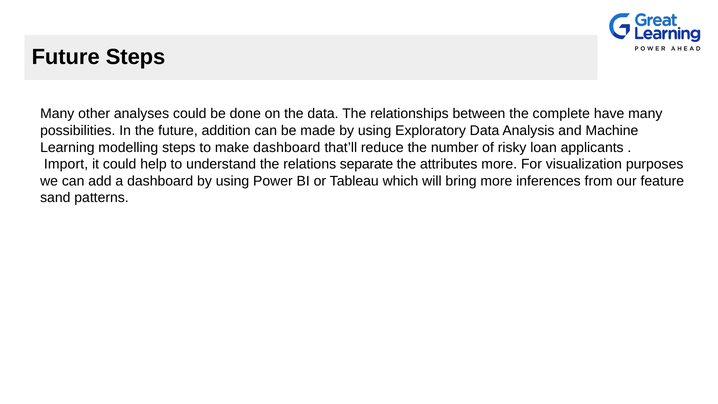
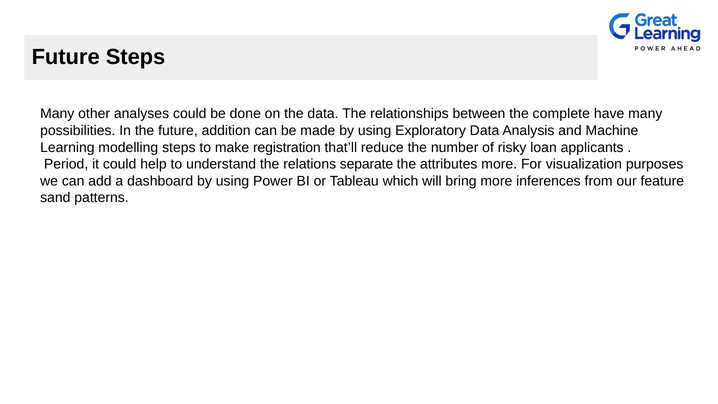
make dashboard: dashboard -> registration (287, 147)
Import: Import -> Period (66, 164)
